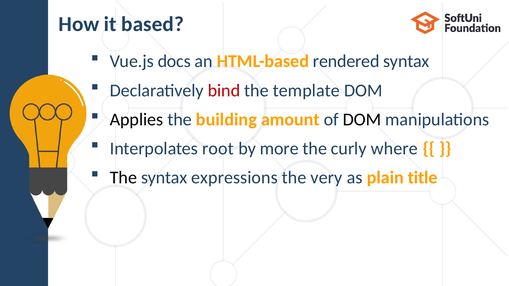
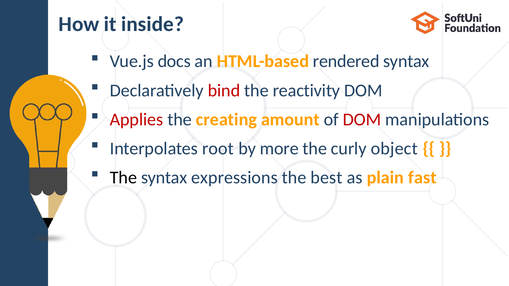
based: based -> inside (153, 24)
template: template -> reactivity (306, 91)
Applies colour: black -> red (137, 120)
building: building -> creating (226, 120)
DOM colour: black -> red (362, 120)
where: where -> object (394, 149)
very: very -> best (326, 178)
title: title -> fast (422, 178)
